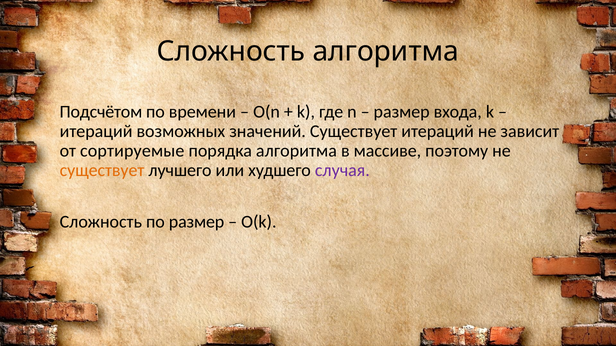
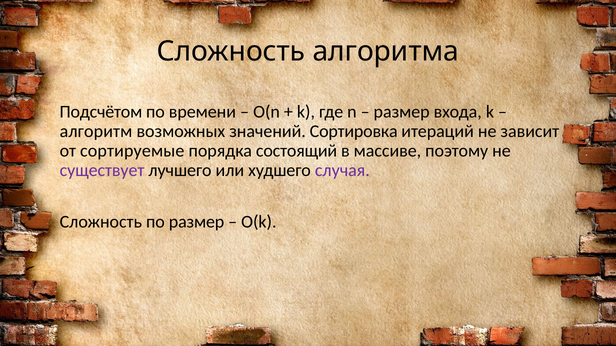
итераций: итераций -> алгоритм (96, 132)
значений Существует: Существует -> Сортировка (354, 132)
порядка алгоритма: алгоритма -> состоящий (297, 151)
существует colour: orange -> purple (102, 170)
